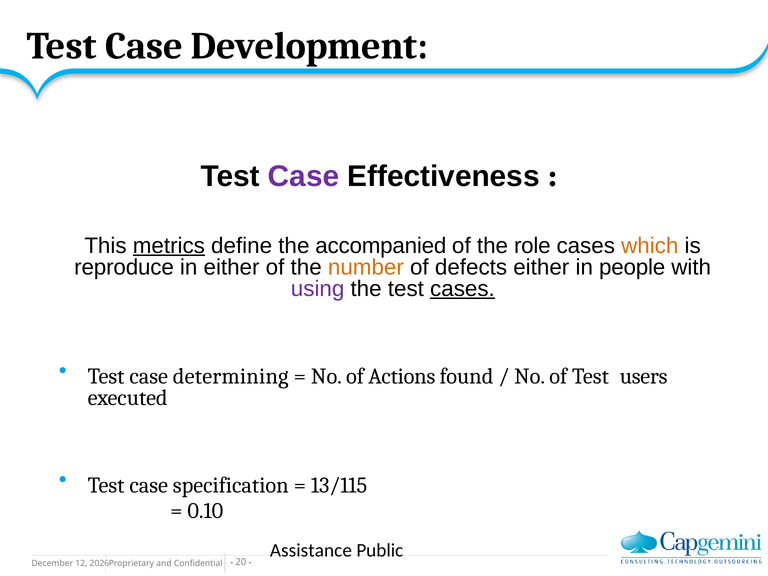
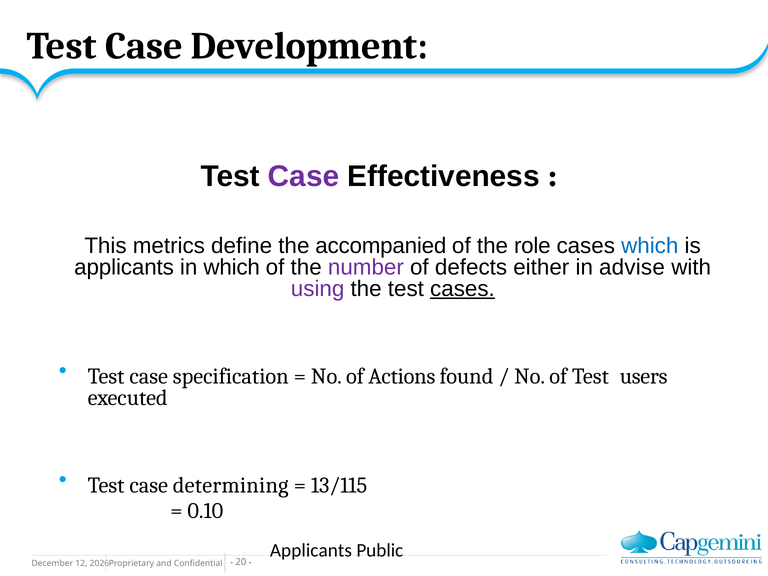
metrics underline: present -> none (169, 246)
which colour: orange -> blue (650, 246)
reproduce: reproduce -> applicants (124, 267)
in either: either -> which (232, 267)
number colour: orange -> purple (366, 267)
people: people -> advise (632, 267)
determining: determining -> specification (231, 376)
specification: specification -> determining (231, 485)
Assistance: Assistance -> Applicants (311, 551)
